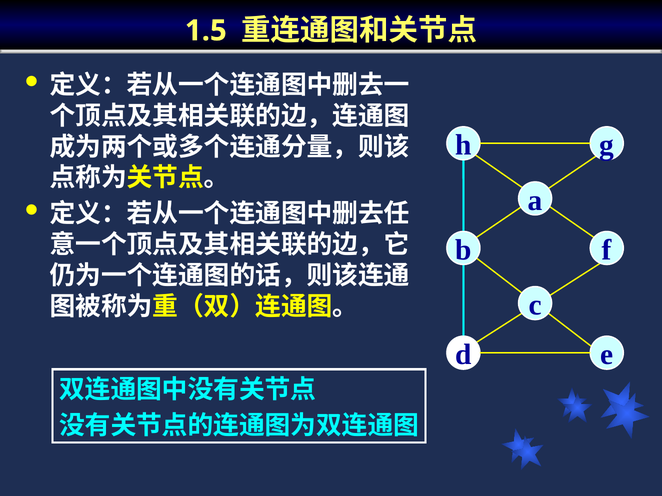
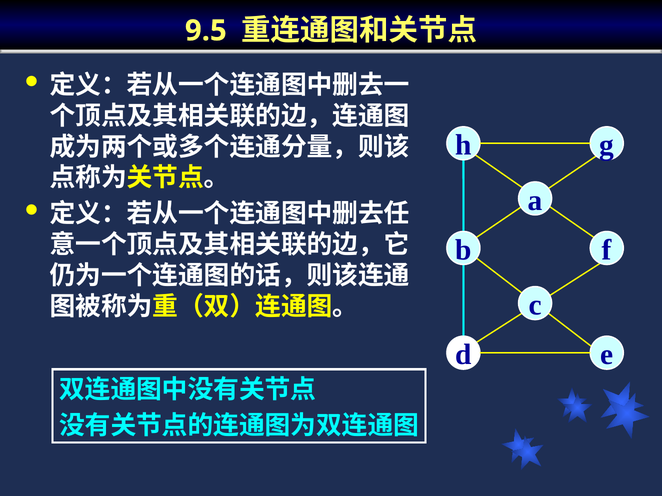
1.5: 1.5 -> 9.5 (206, 31)
